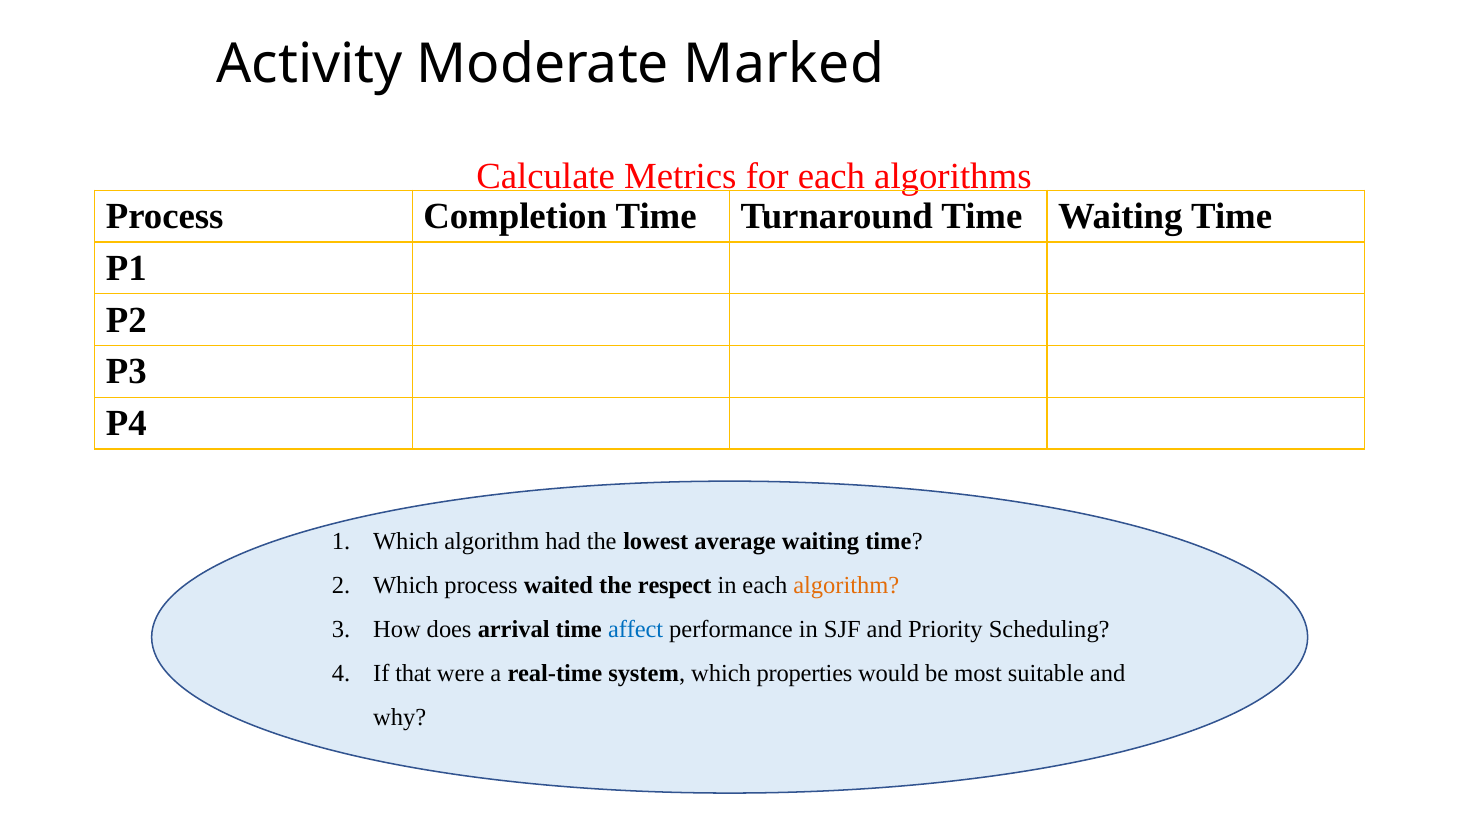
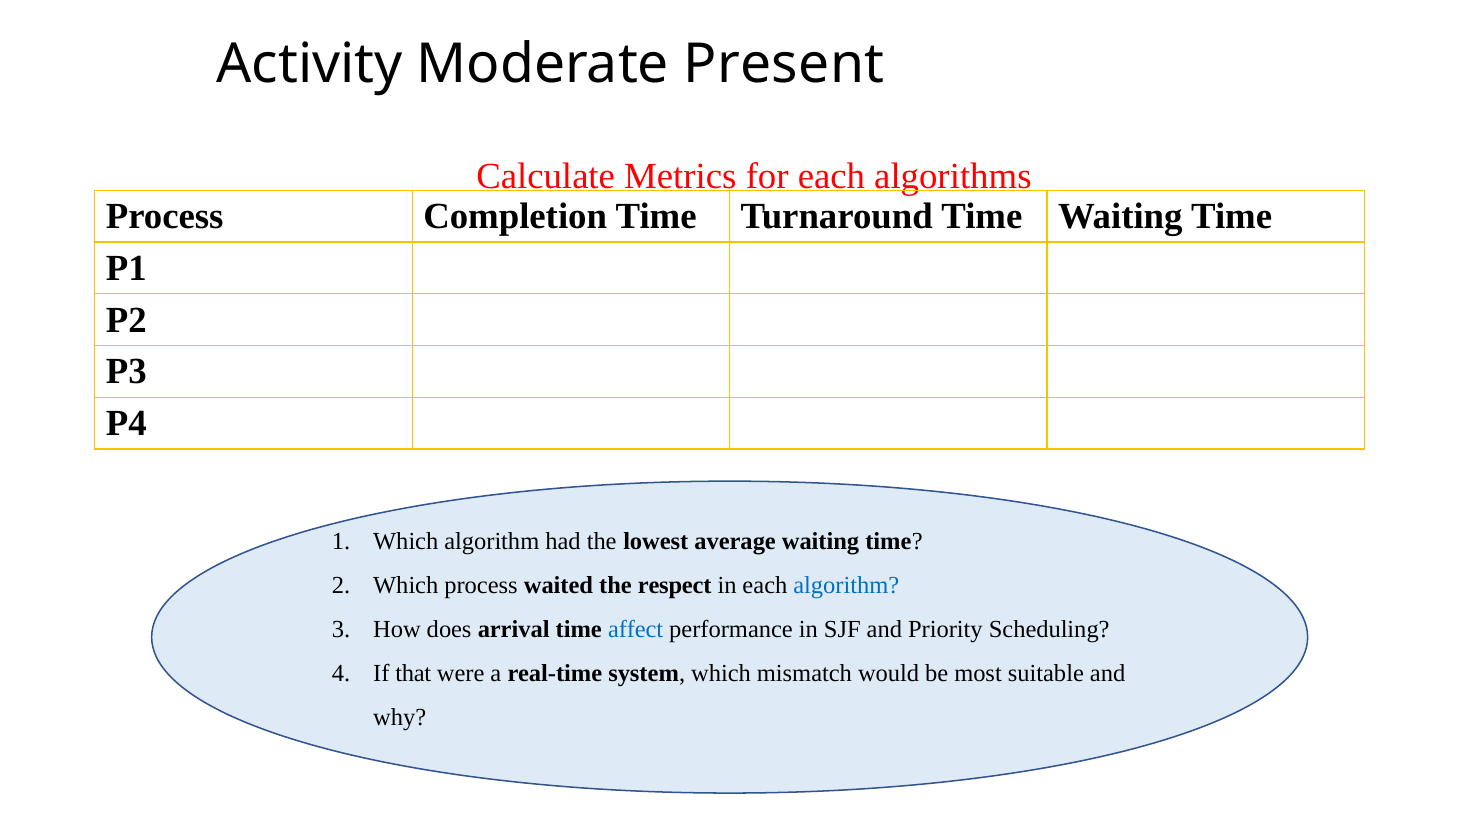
Marked: Marked -> Present (784, 65)
algorithm colour: orange -> blue (846, 585)
properties: properties -> mismatch (804, 674)
